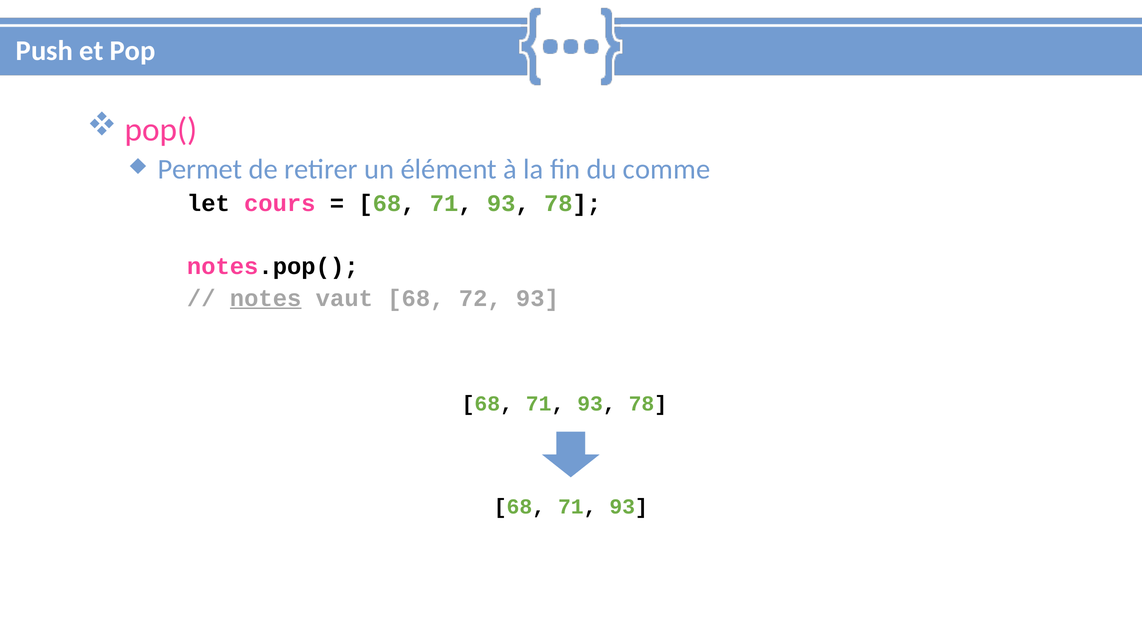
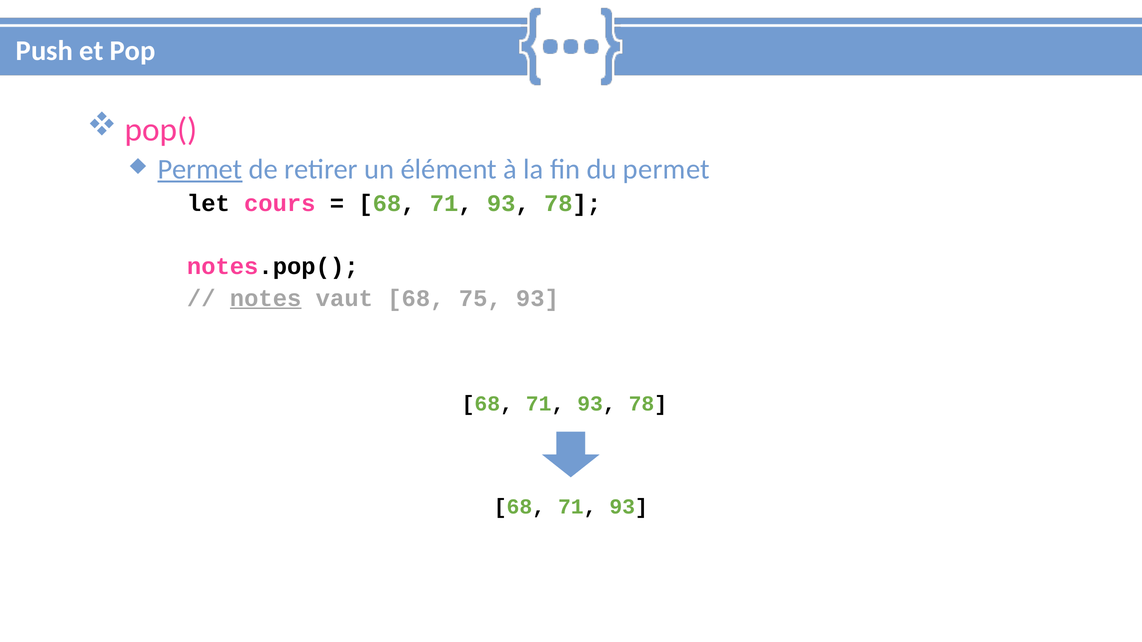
Permet underline: none -> present (200, 169)
du comme: comme -> permet (667, 169)
72: 72 -> 75 (480, 298)
